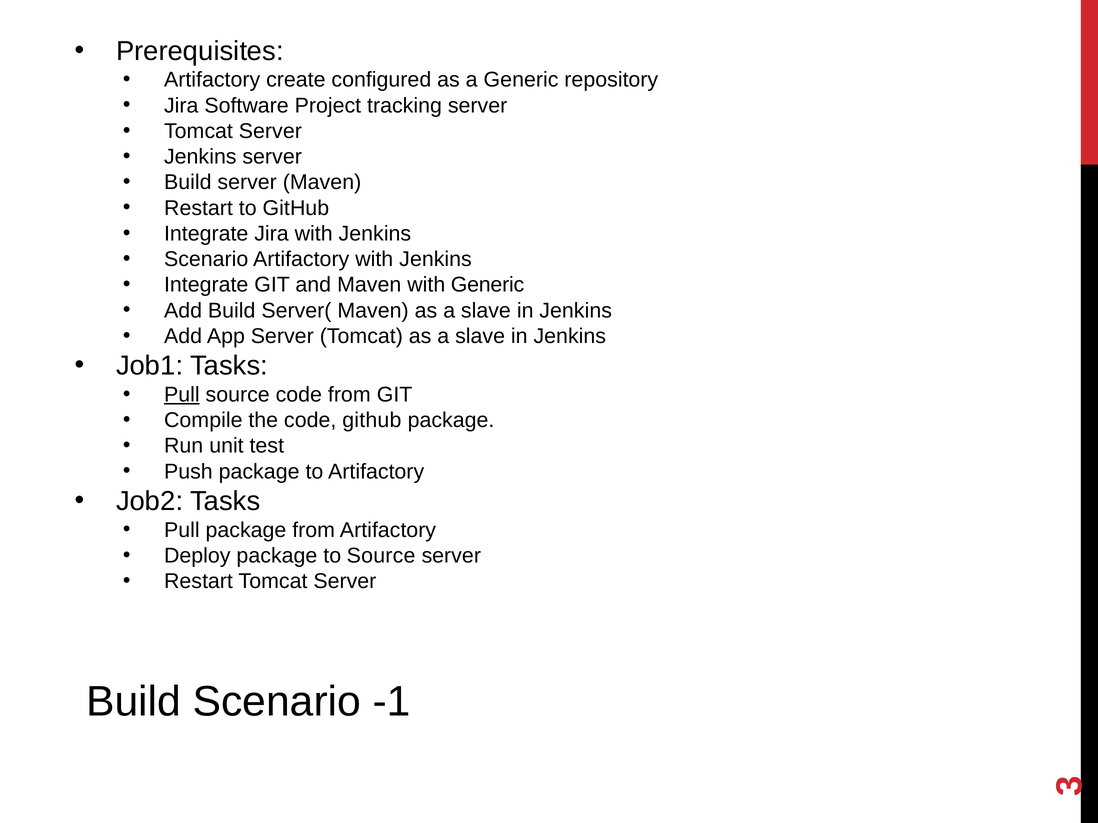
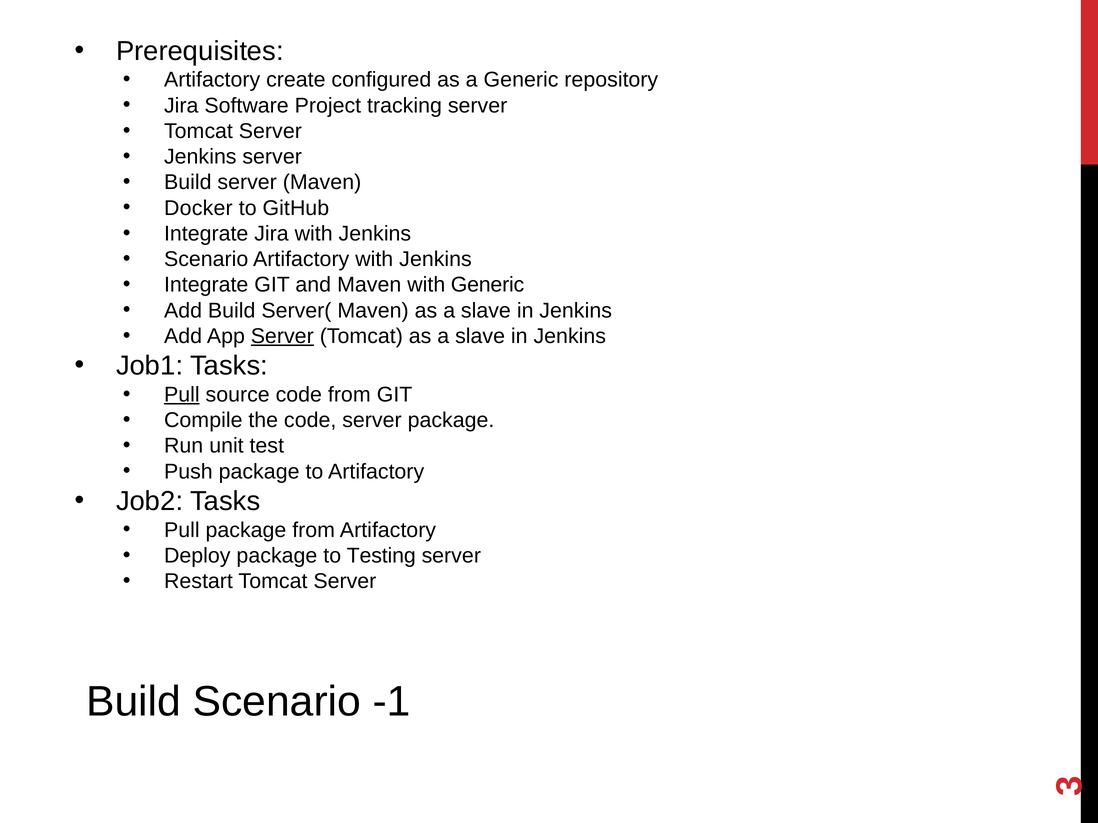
Restart: Restart -> Docker (198, 208)
Server underline: none -> present (282, 336)
code github: github -> server (372, 421)
to Source: Source -> Testing (381, 556)
